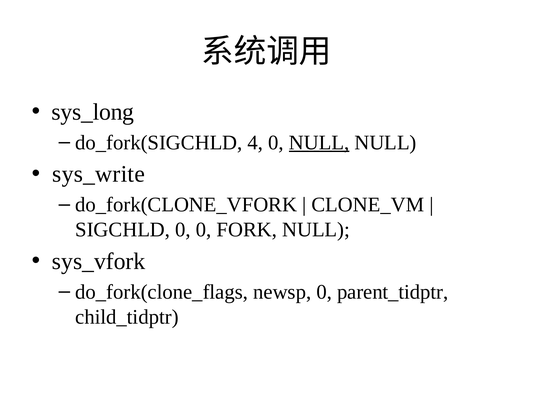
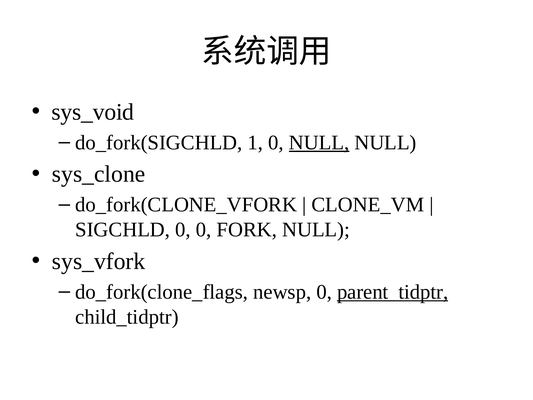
sys_long: sys_long -> sys_void (93, 112)
4: 4 -> 1 (255, 142)
sys_write: sys_write -> sys_clone (99, 174)
parent_tidptr underline: none -> present (393, 292)
